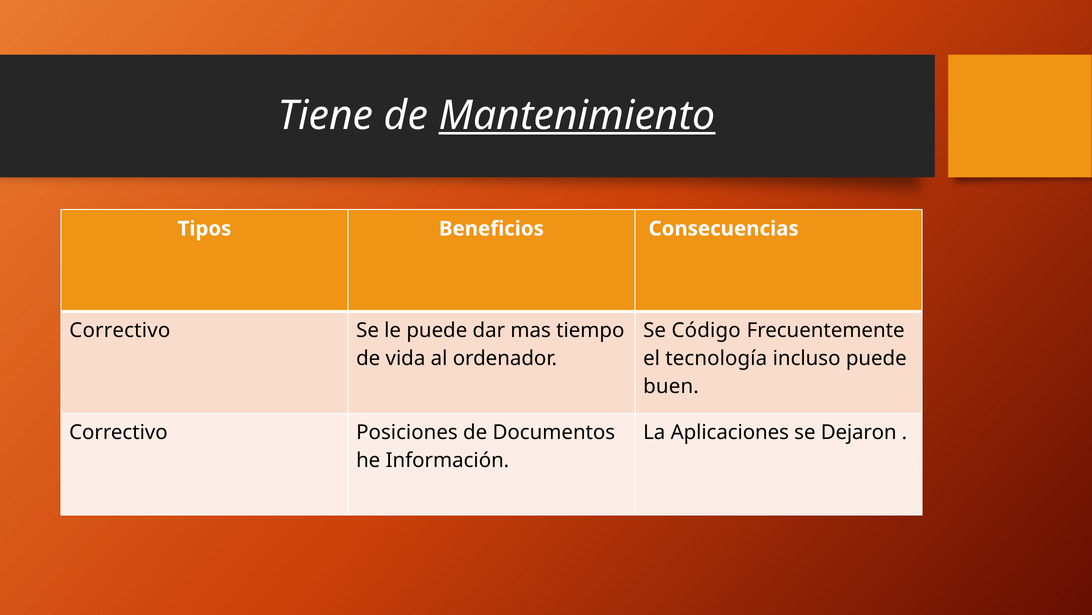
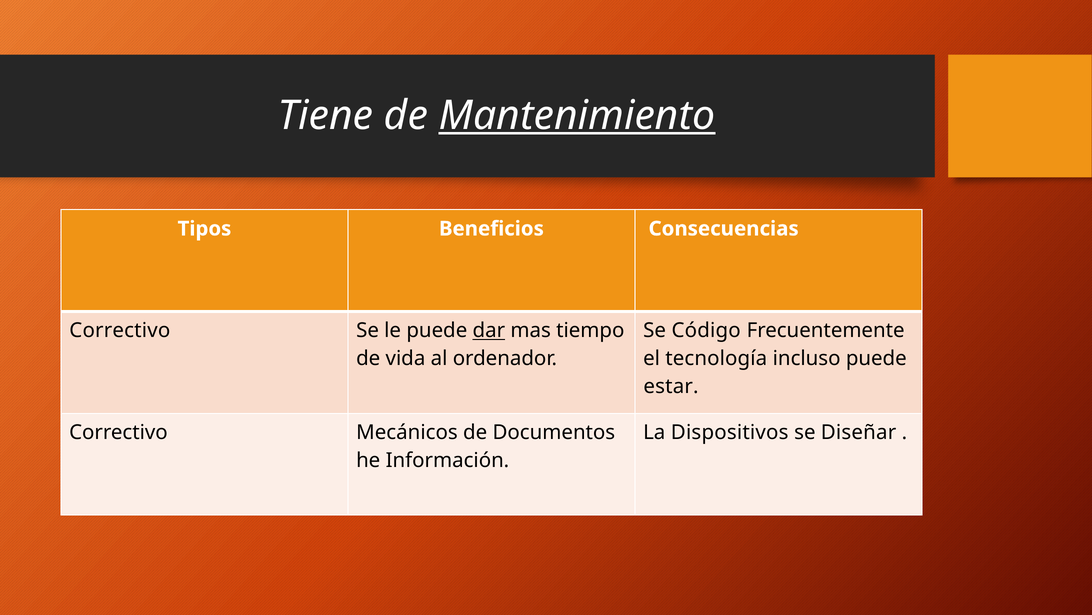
dar underline: none -> present (489, 330)
buen: buen -> estar (671, 386)
Posiciones: Posiciones -> Mecánicos (407, 432)
Aplicaciones: Aplicaciones -> Dispositivos (730, 432)
Dejaron: Dejaron -> Diseñar (859, 432)
